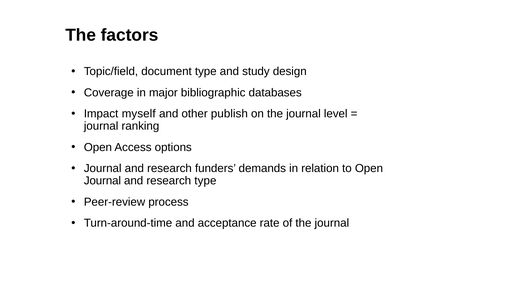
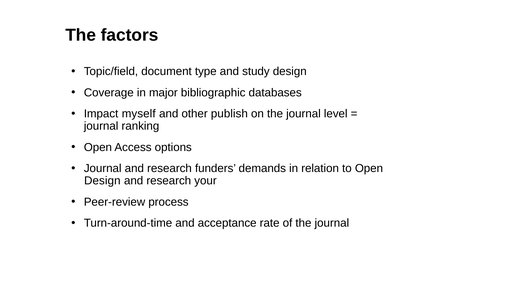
Journal: Journal -> Design (102, 181)
research type: type -> your (205, 181)
